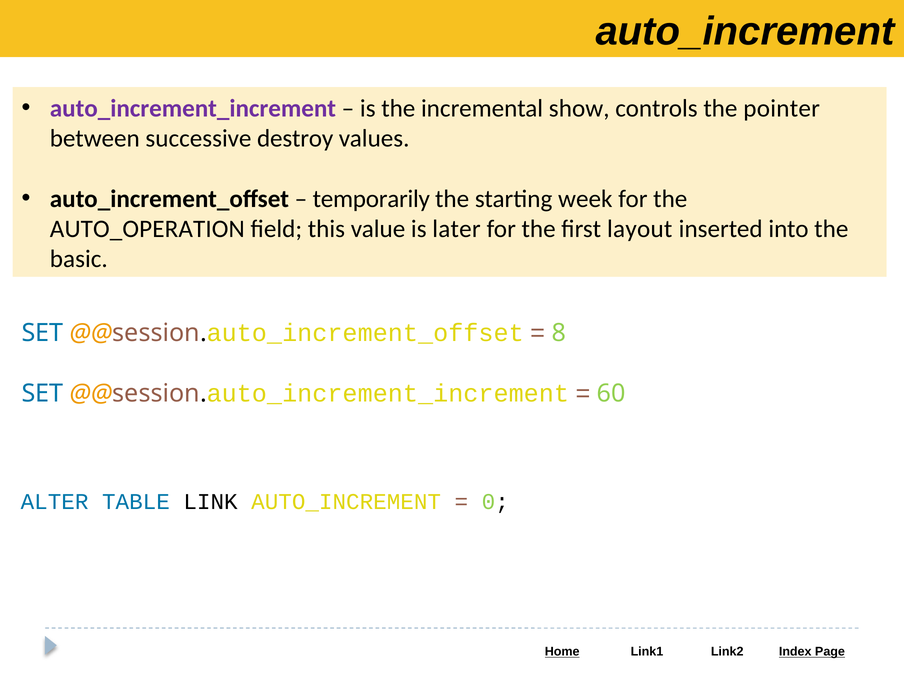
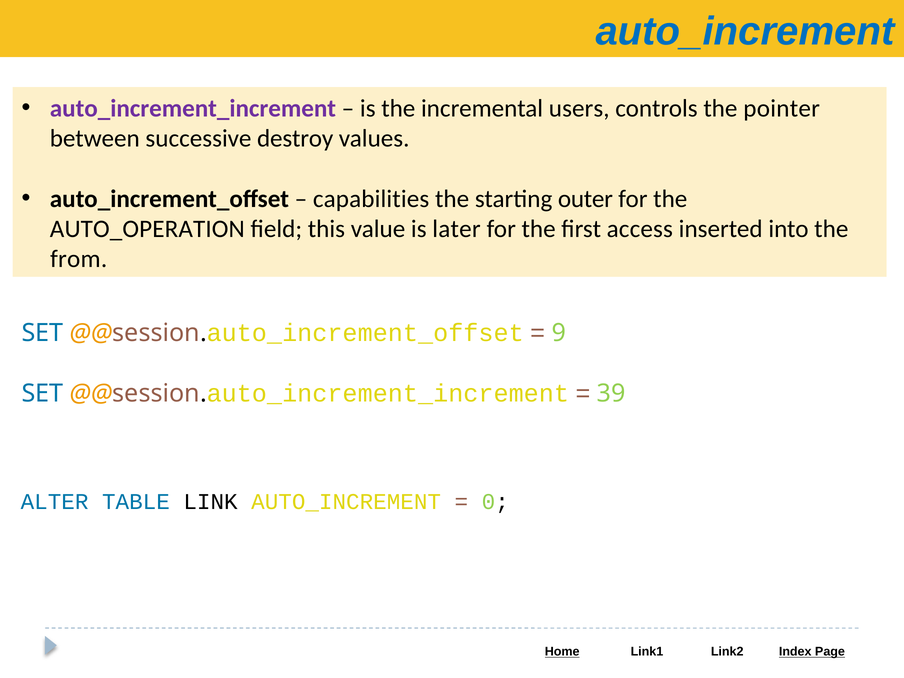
auto_increment colour: black -> blue (745, 31)
show: show -> users (579, 108)
temporarily: temporarily -> capabilities (371, 199)
week: week -> outer (585, 199)
layout: layout -> access (640, 229)
basic: basic -> from (79, 259)
8: 8 -> 9 (559, 333)
60: 60 -> 39 (611, 393)
